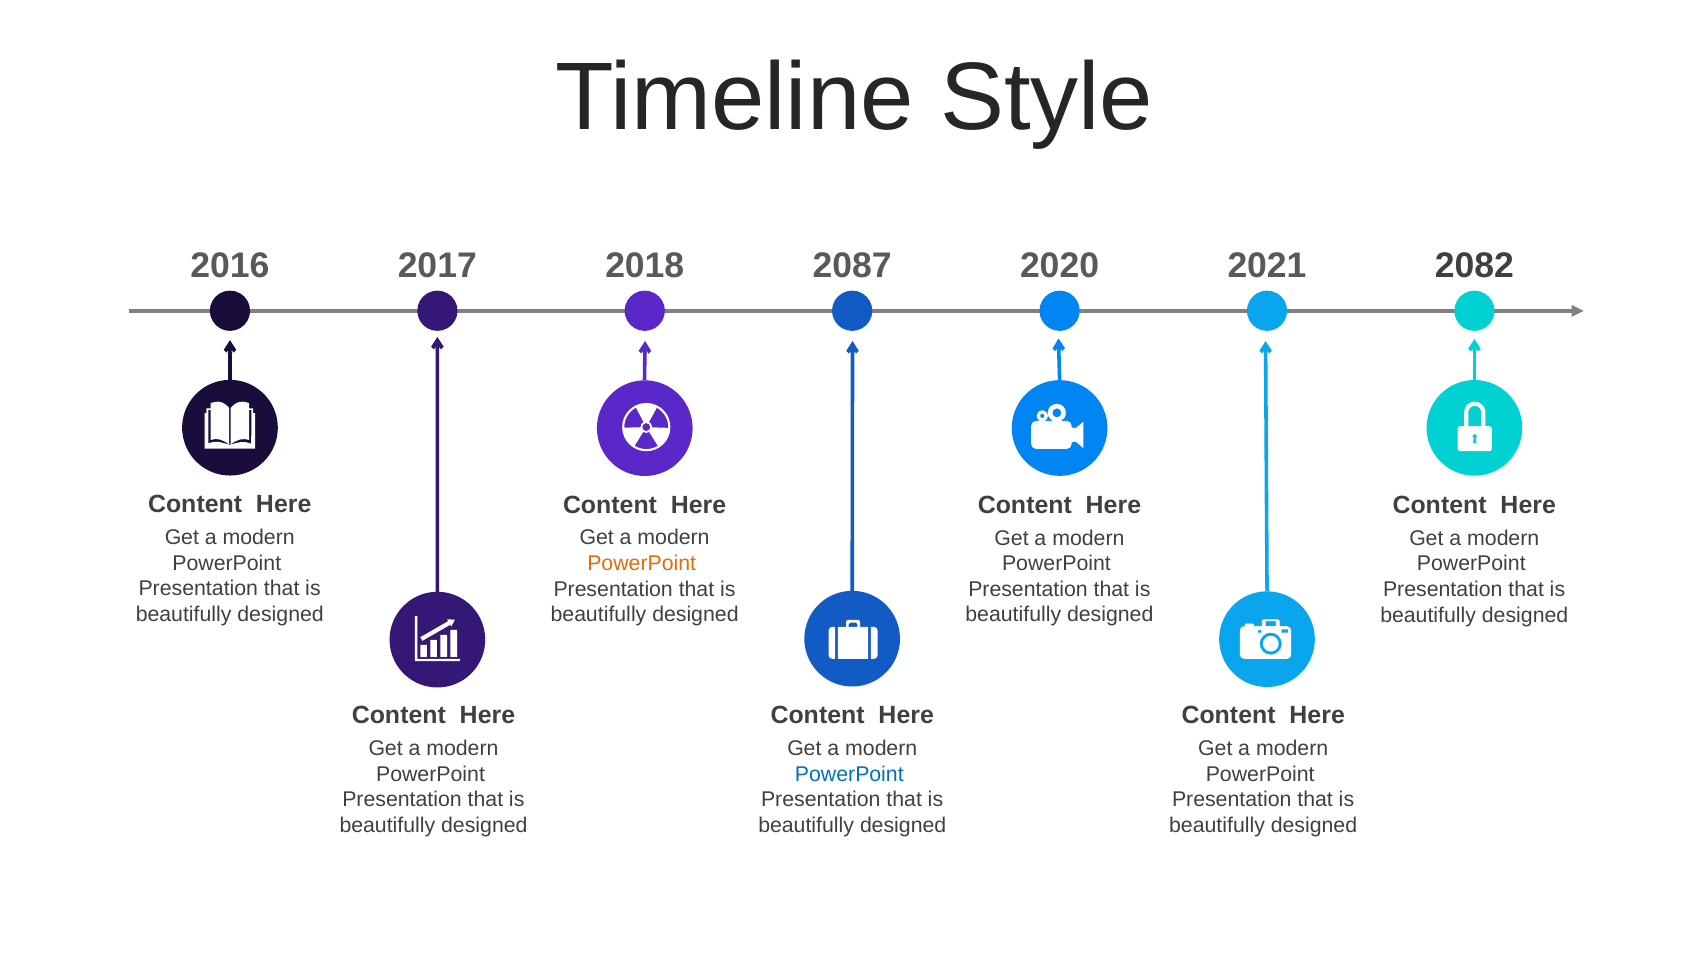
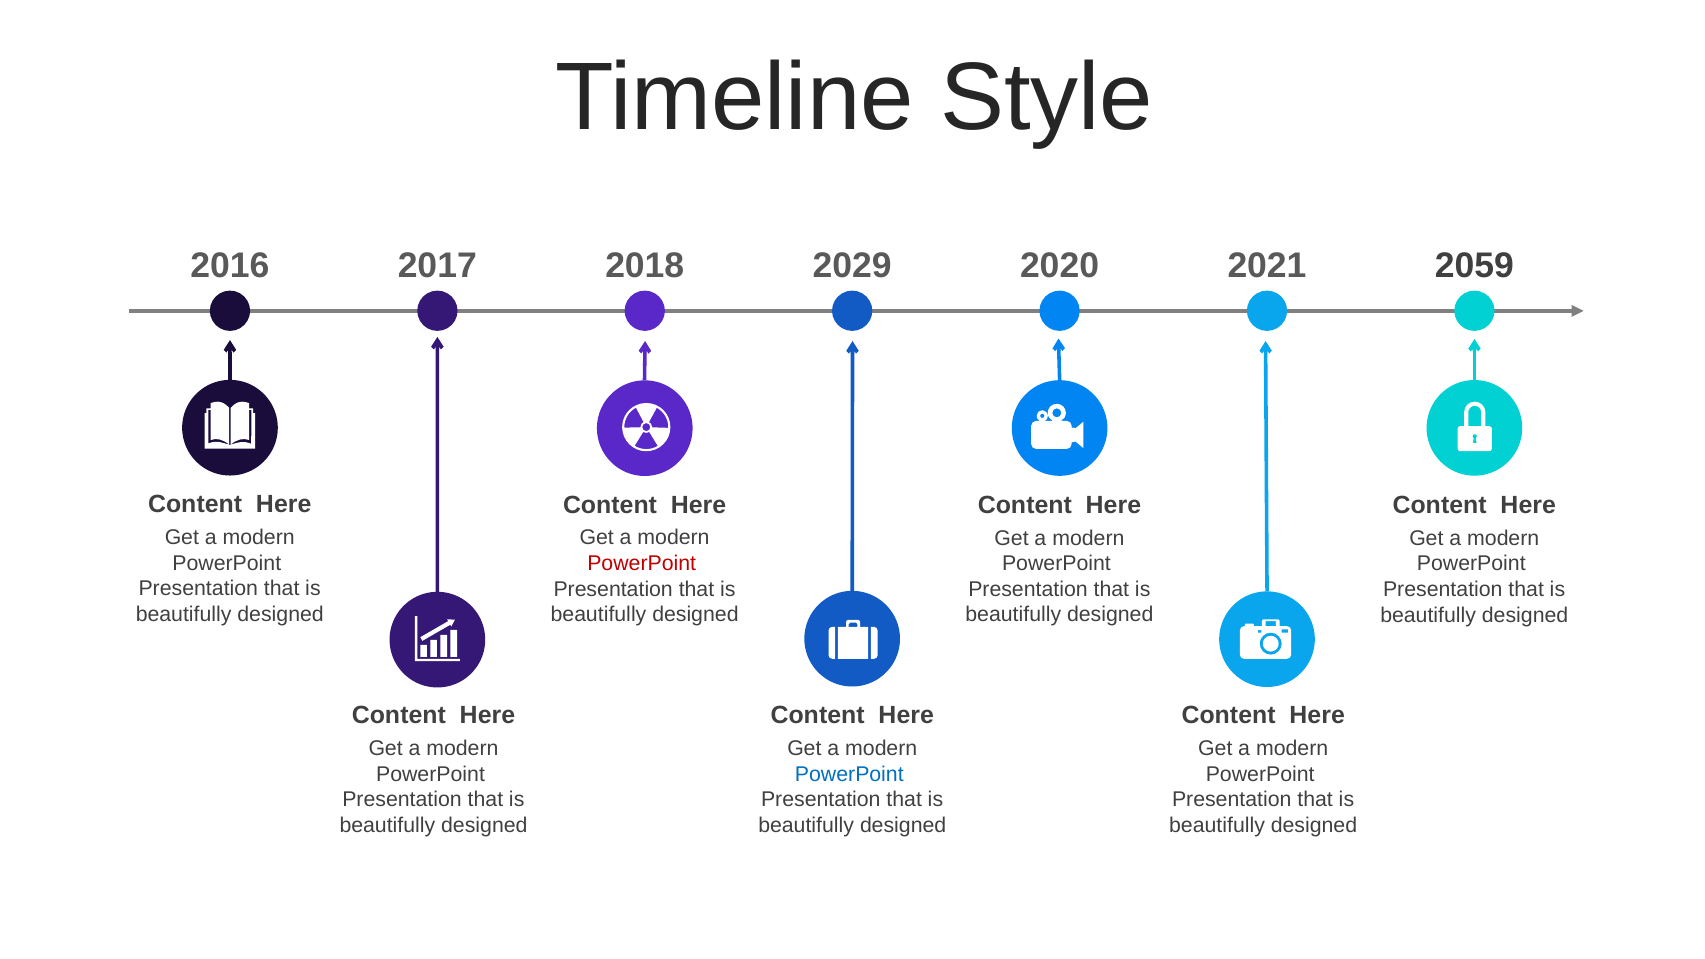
2087: 2087 -> 2029 (852, 265)
2082: 2082 -> 2059 (1474, 265)
PowerPoint colour: orange -> red (642, 564)
